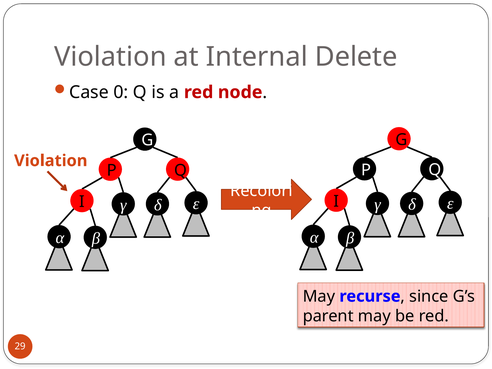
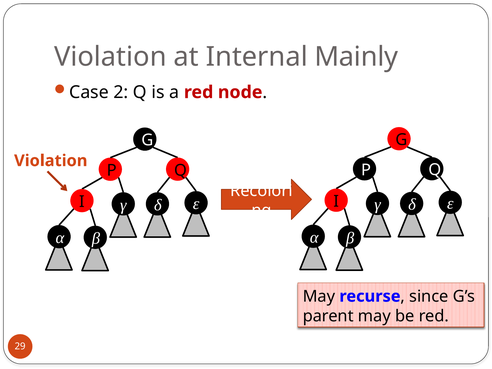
Delete: Delete -> Mainly (356, 57)
0: 0 -> 2 (121, 92)
